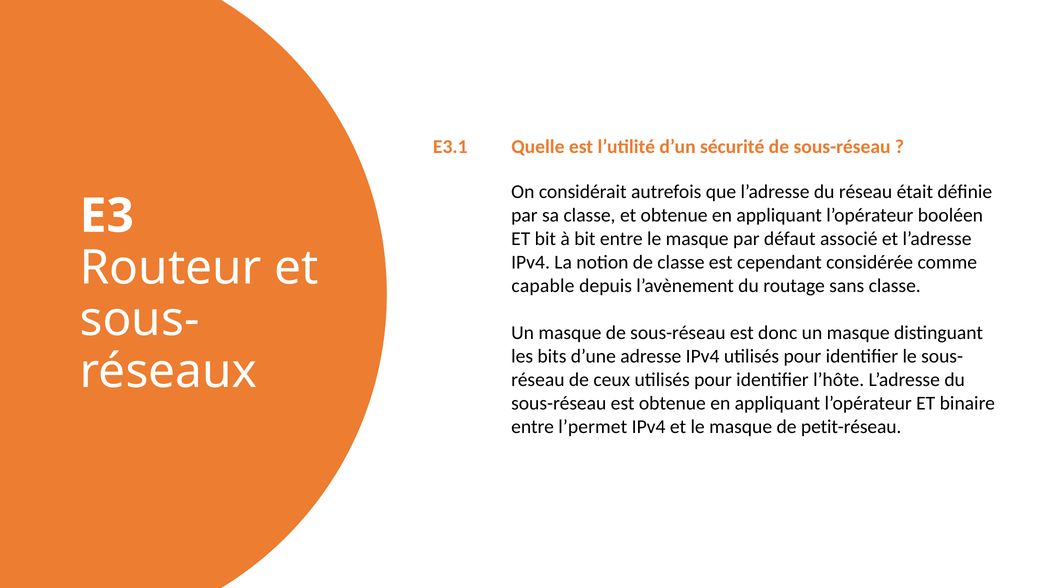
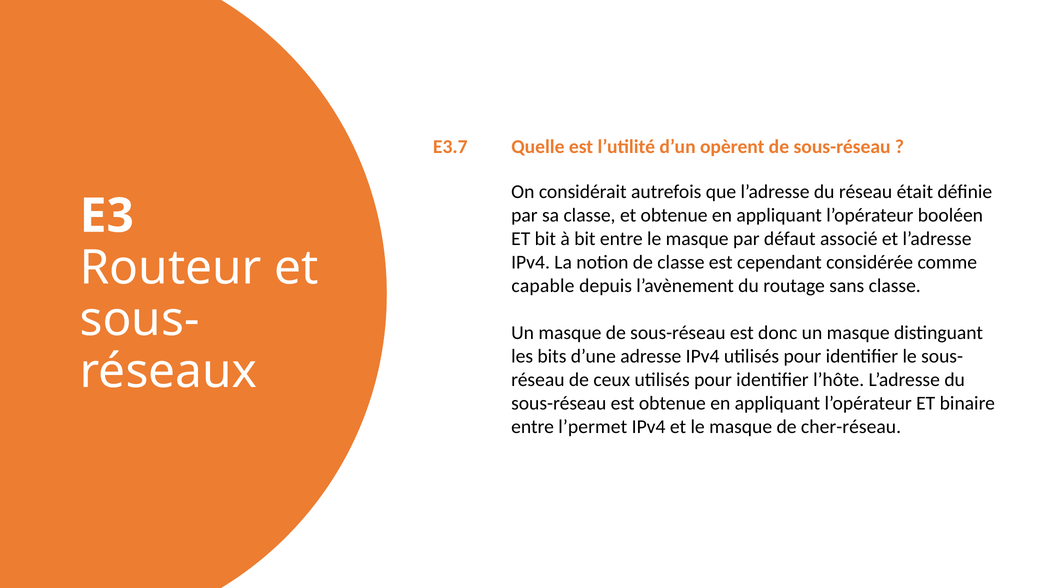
E3.1: E3.1 -> E3.7 (450, 147)
sécurité: sécurité -> opèrent (732, 147)
petit-réseau: petit-réseau -> cher-réseau (851, 427)
